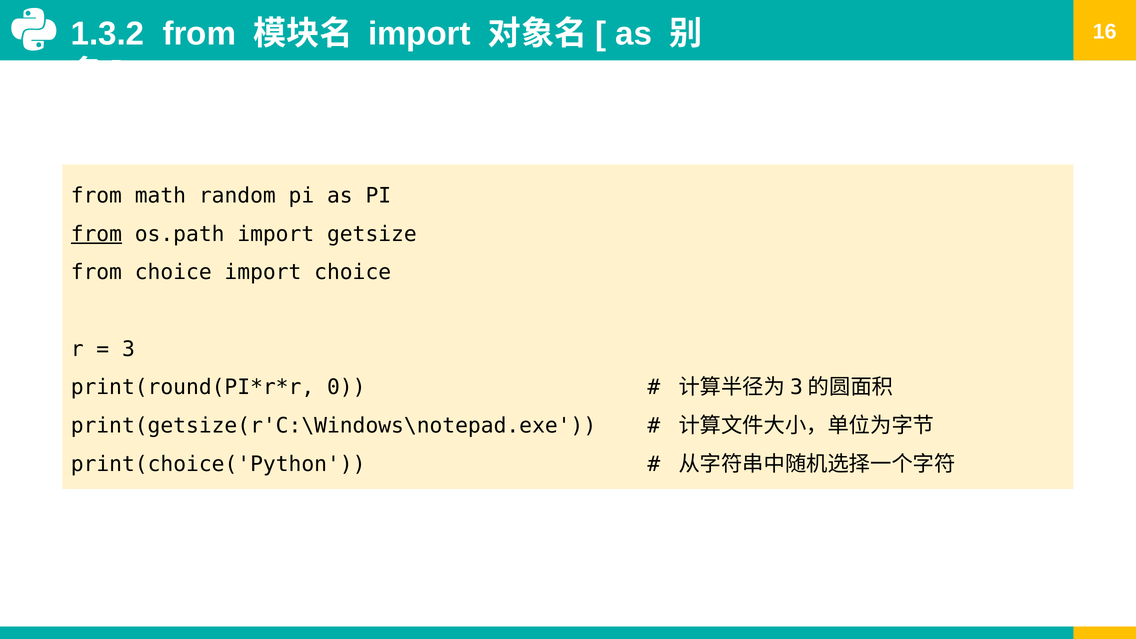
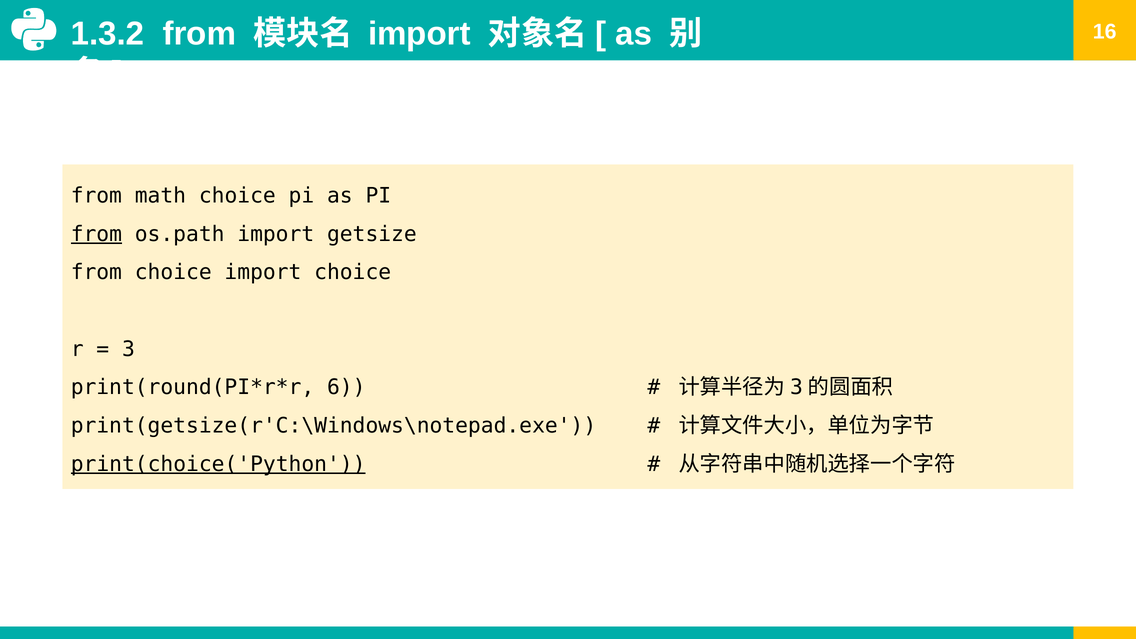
math random: random -> choice (237, 196)
0: 0 -> 6 (346, 387)
print(choice('Python underline: none -> present (218, 464)
